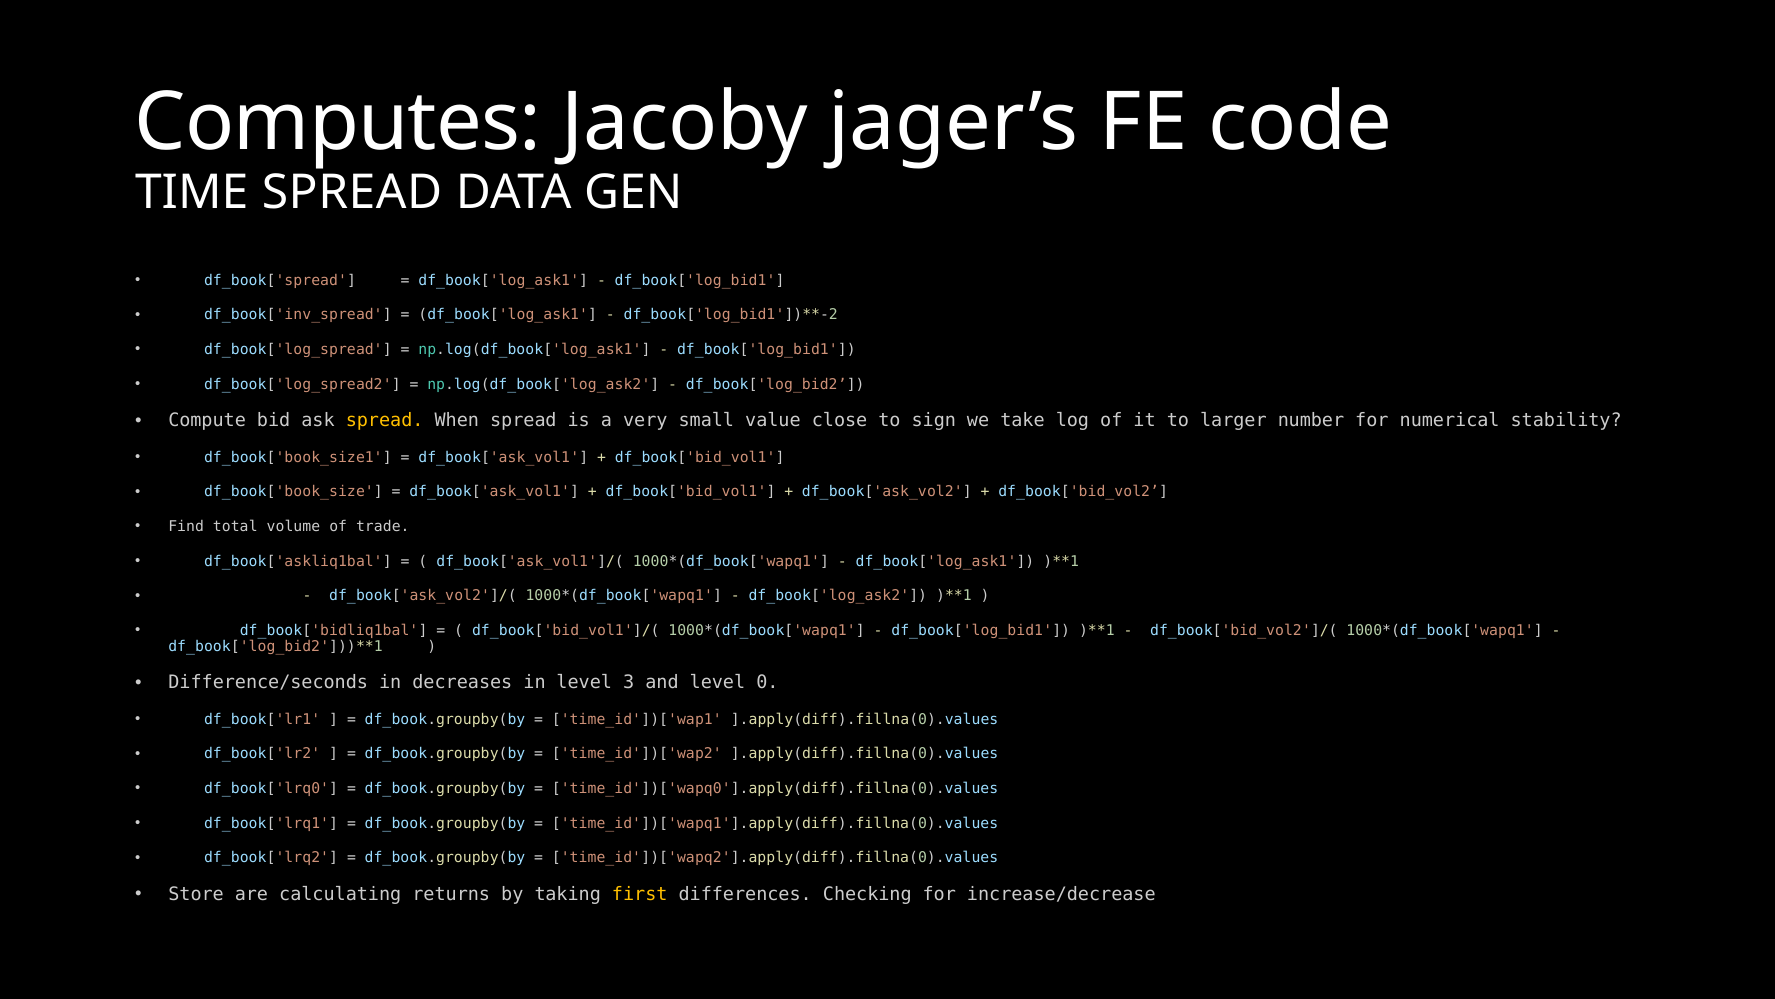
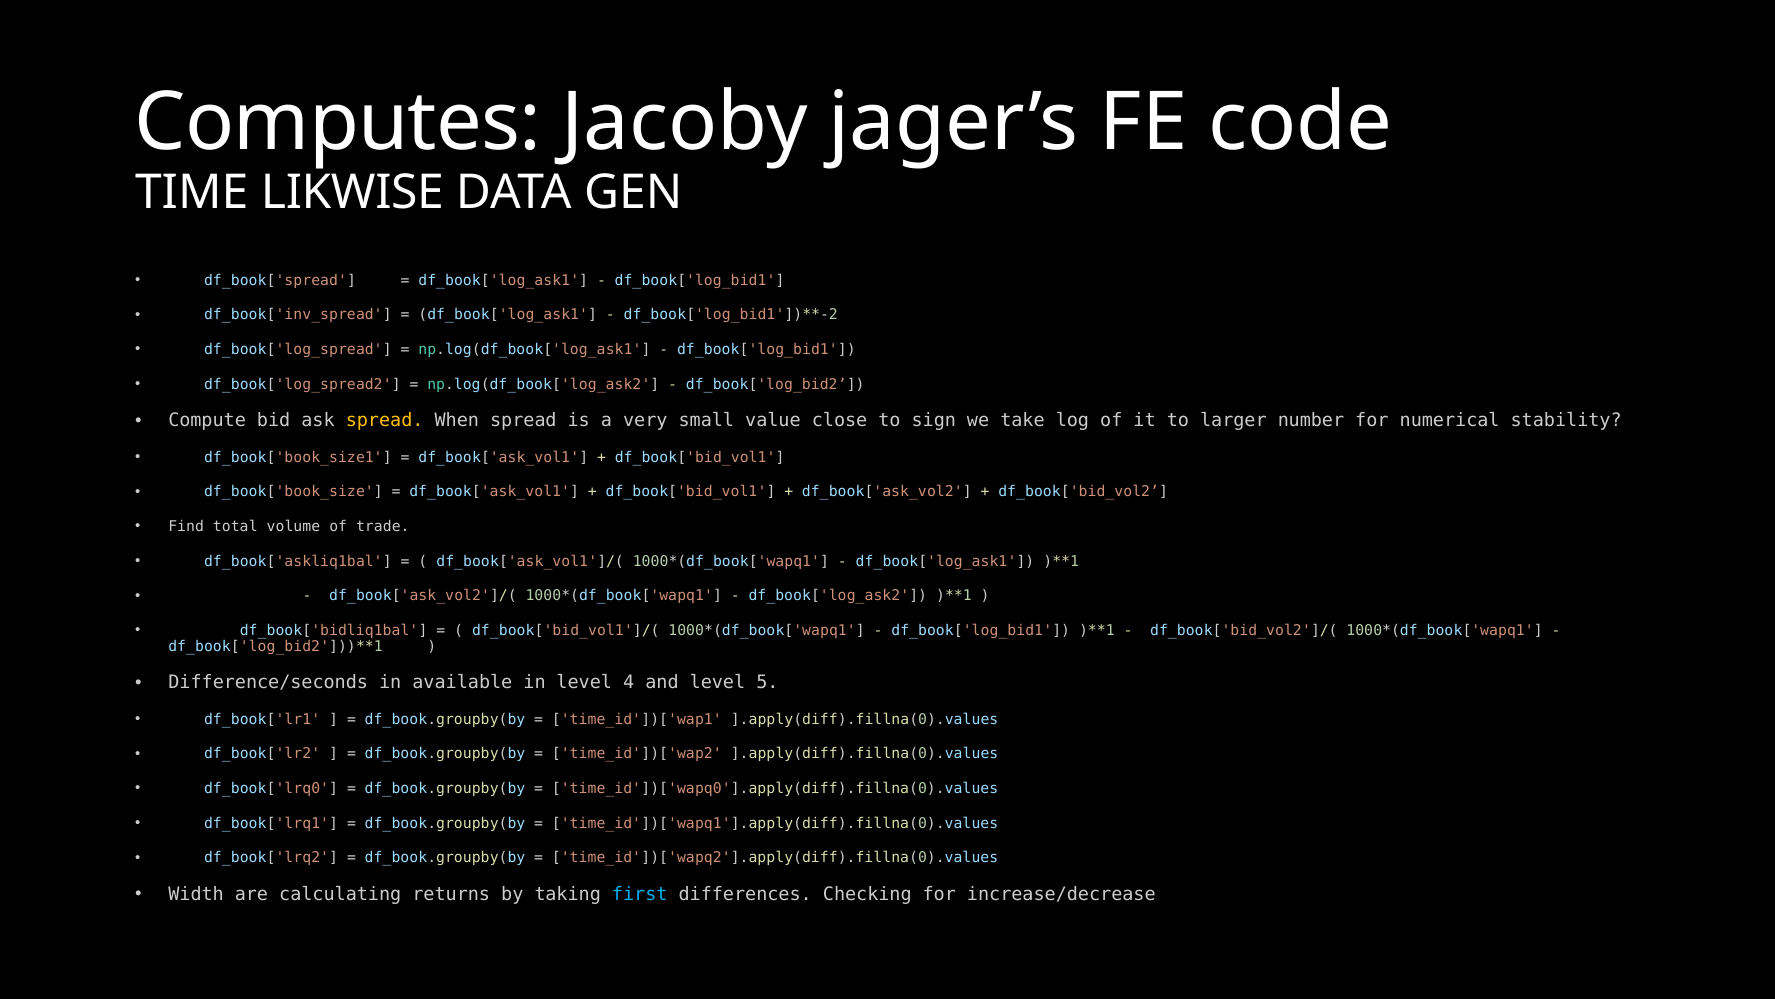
TIME SPREAD: SPREAD -> LIKWISE (352, 193)
decreases: decreases -> available (462, 682)
3: 3 -> 4 (629, 682)
0: 0 -> 5 (767, 682)
Store: Store -> Width (196, 894)
first colour: yellow -> light blue (640, 894)
